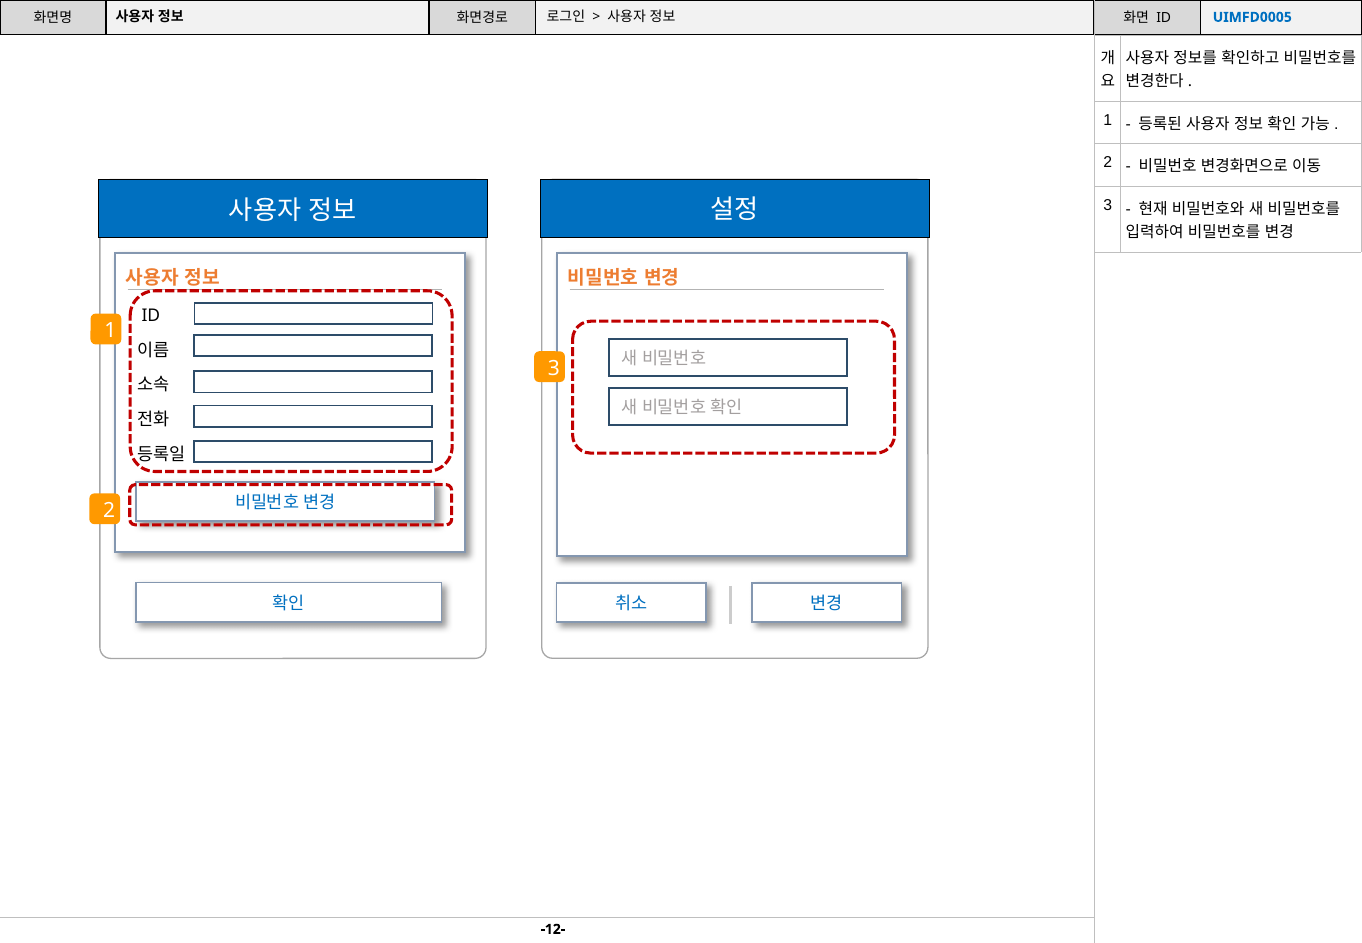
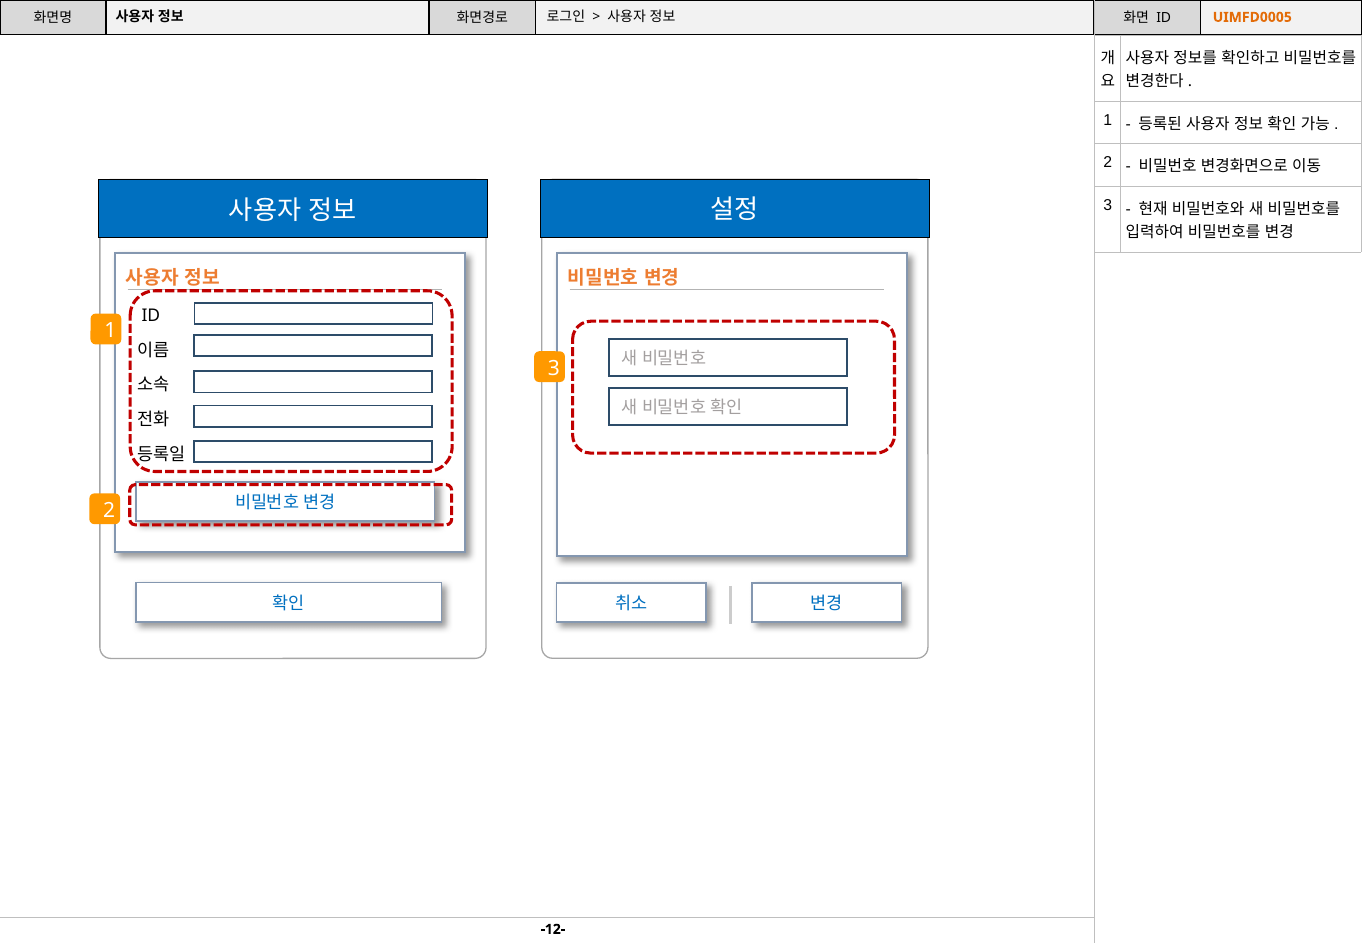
UIMFD0005 colour: blue -> orange (1252, 17)
